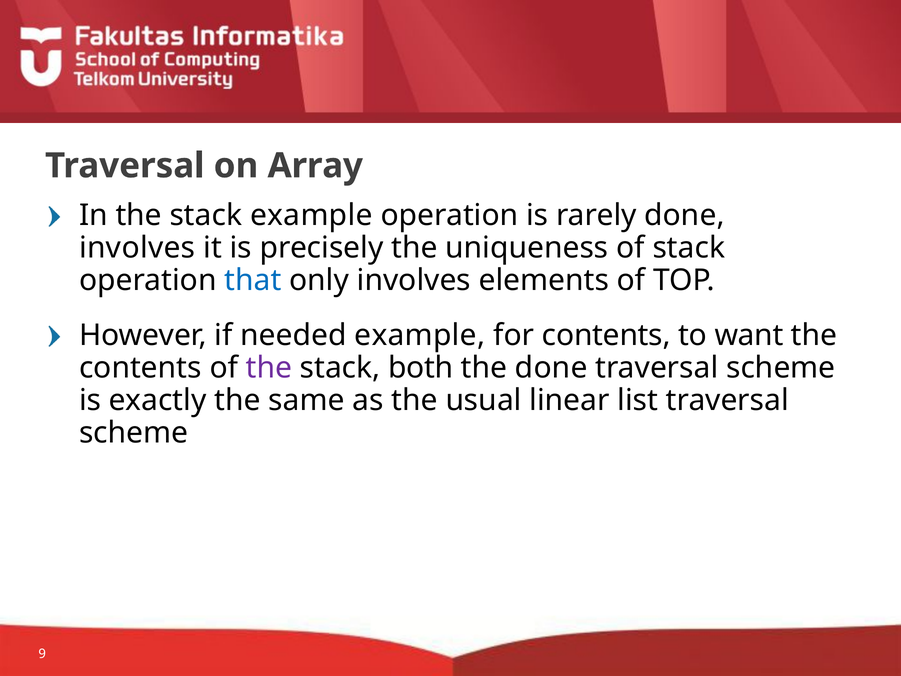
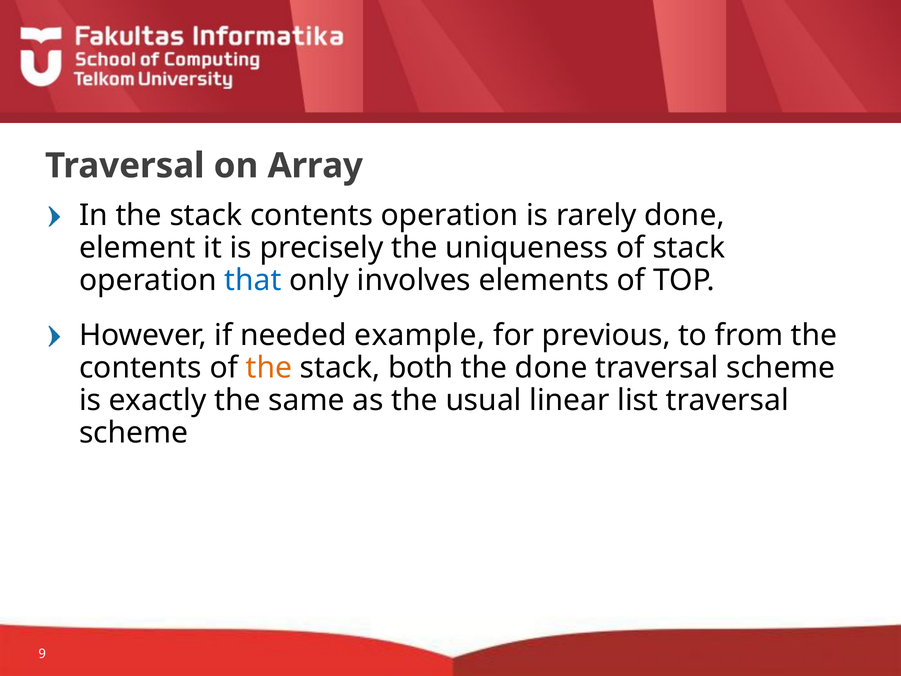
stack example: example -> contents (311, 215)
involves: involves -> element (137, 248)
for contents: contents -> previous (606, 335)
want: want -> from (749, 335)
the colour: purple -> orange (269, 368)
